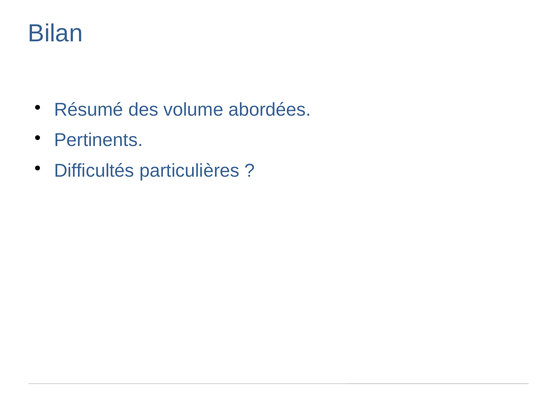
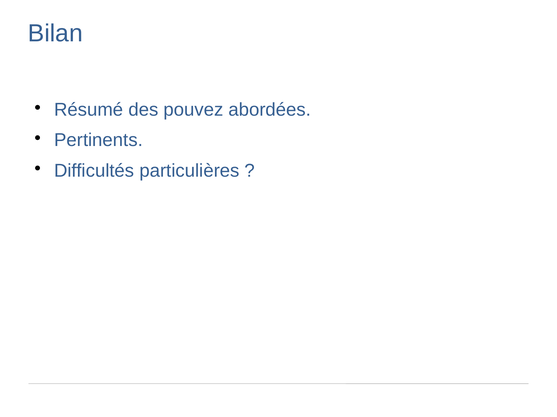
volume: volume -> pouvez (193, 110)
